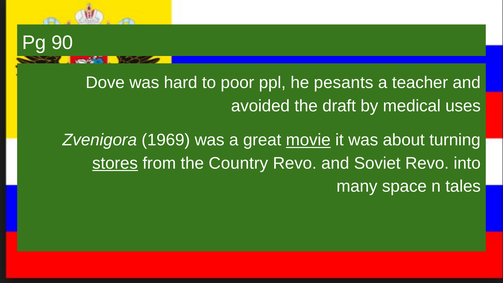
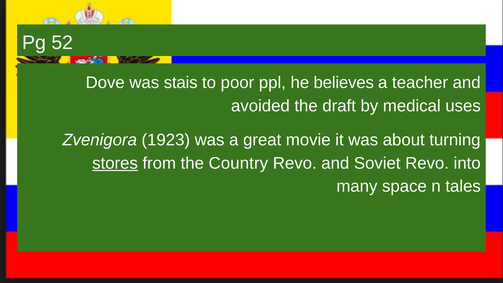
90: 90 -> 52 (62, 43)
hard: hard -> stais (181, 83)
pesants: pesants -> believes (344, 83)
1969: 1969 -> 1923 (166, 140)
movie underline: present -> none (308, 140)
